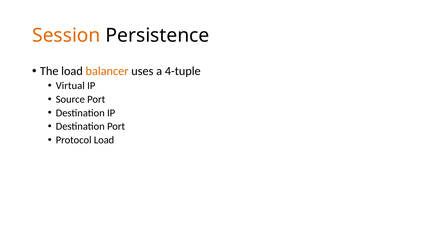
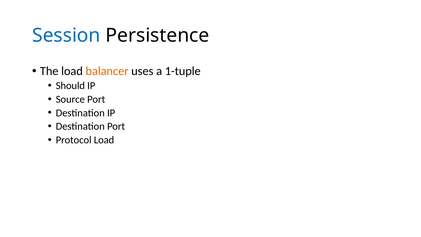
Session colour: orange -> blue (66, 35)
4-tuple: 4-tuple -> 1-tuple (183, 71)
Virtual: Virtual -> Should (70, 86)
